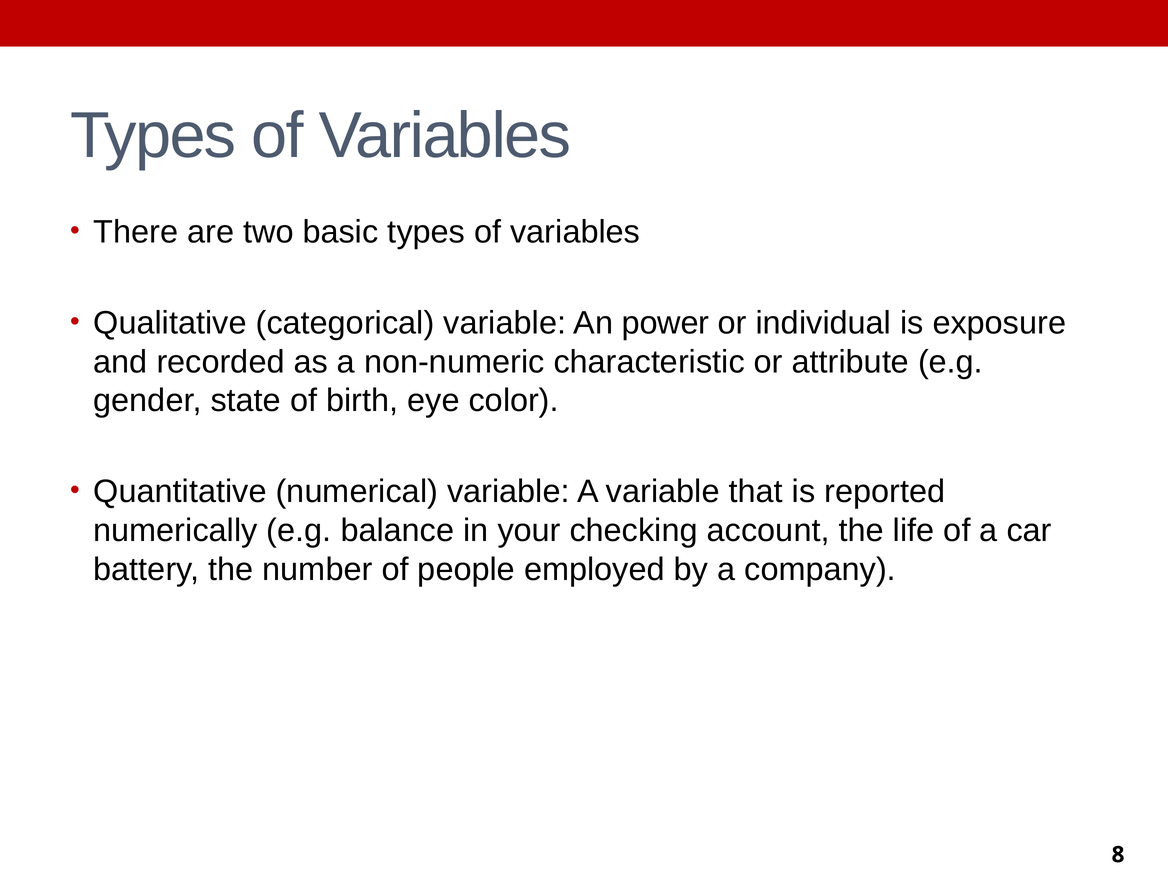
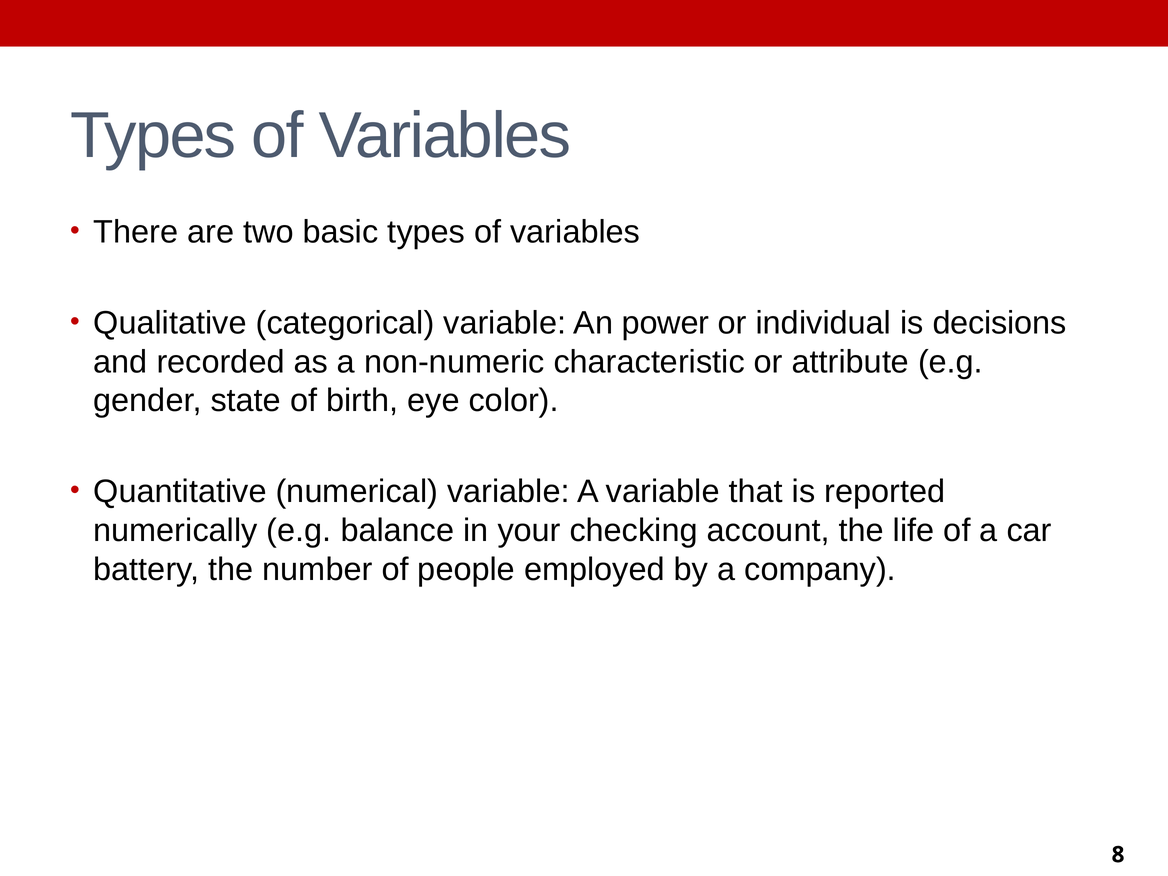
exposure: exposure -> decisions (999, 323)
